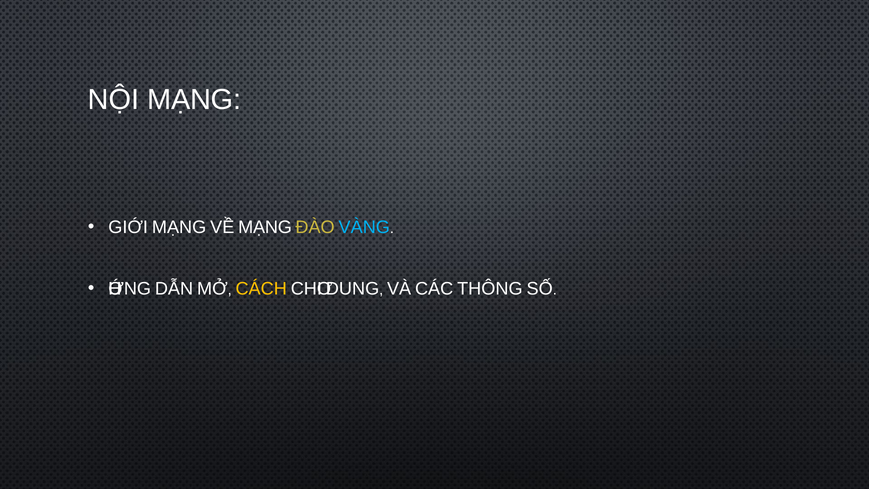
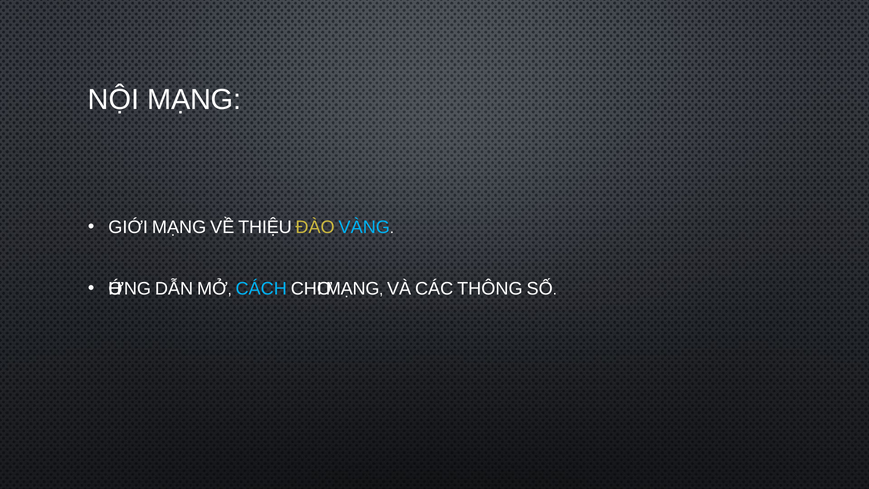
VỀ MẠNG: MẠNG -> THIỆU (265, 227)
CÁCH colour: yellow -> light blue (261, 289)
DUNG: DUNG -> MẠNG (353, 289)
